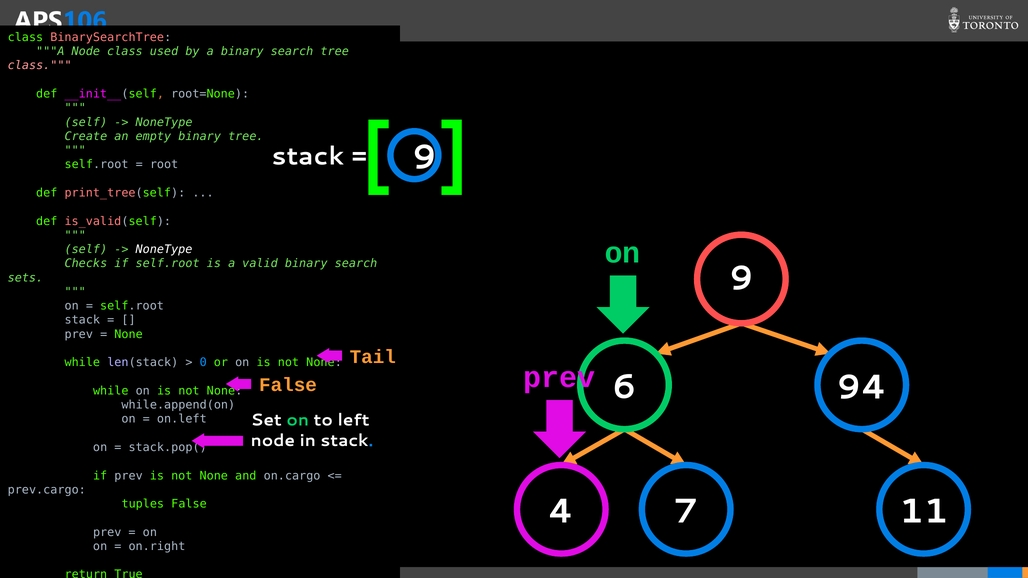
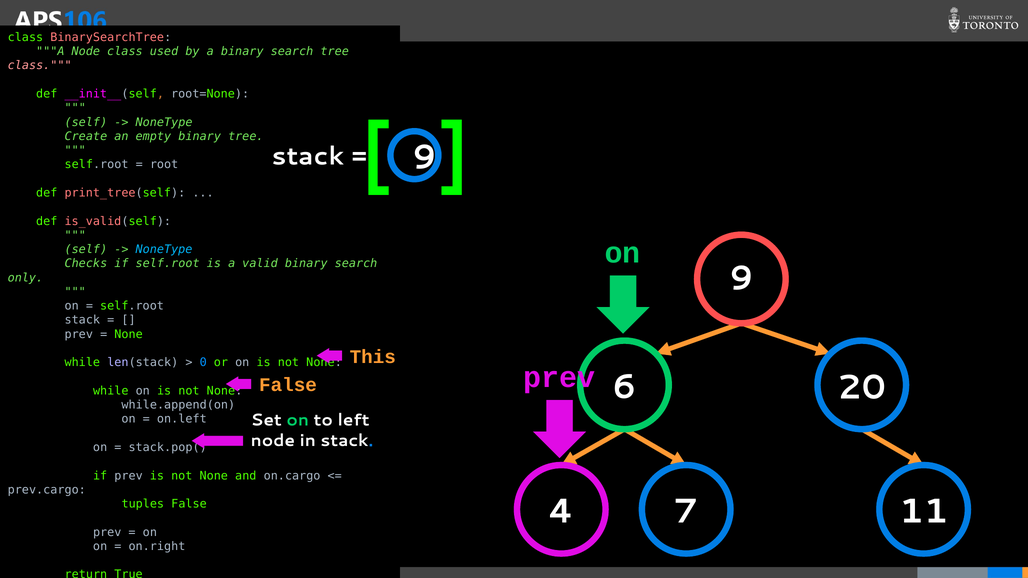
NoneType colour: white -> light blue (164, 250)
sets: sets -> only (25, 278)
Tail: Tail -> This (373, 357)
94: 94 -> 20 (862, 387)
